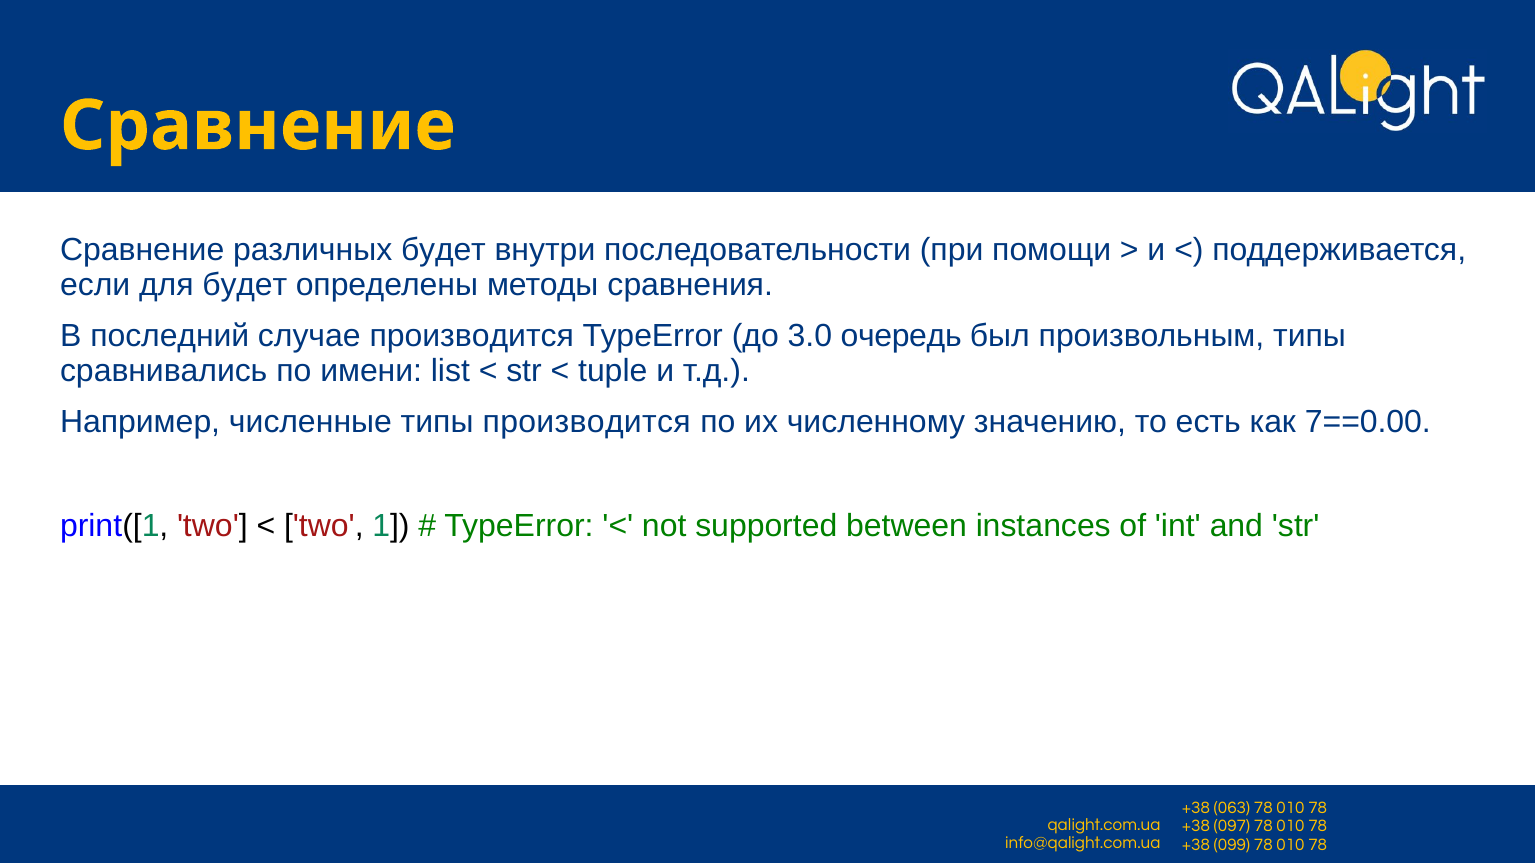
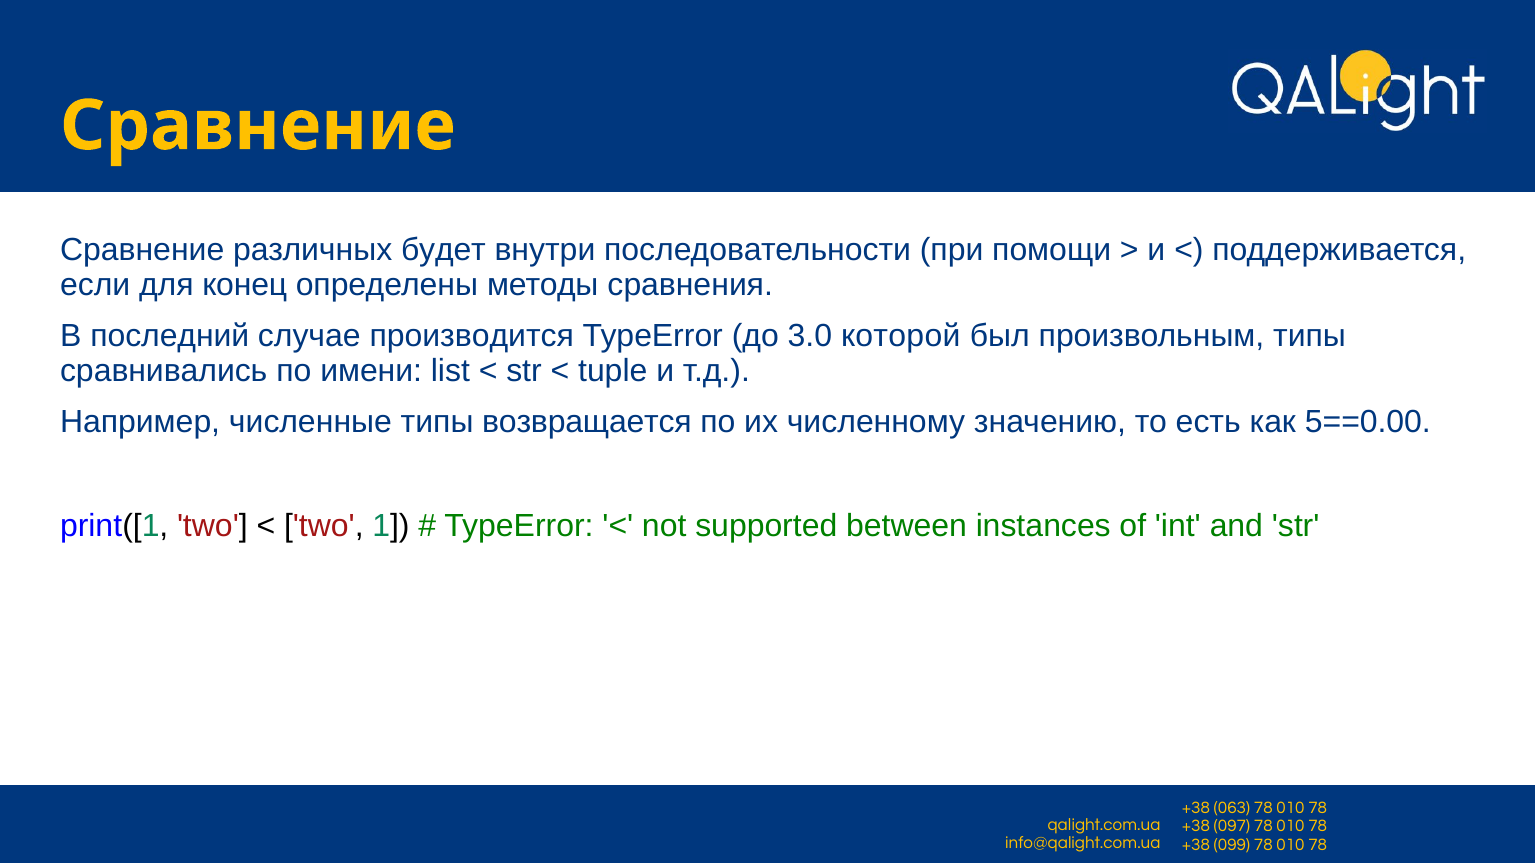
для будет: будет -> конец (245, 285)
очередь: очередь -> которой (901, 336)
типы производится: производится -> возвращается (587, 423)
7==0.00: 7==0.00 -> 5==0.00 (1368, 423)
